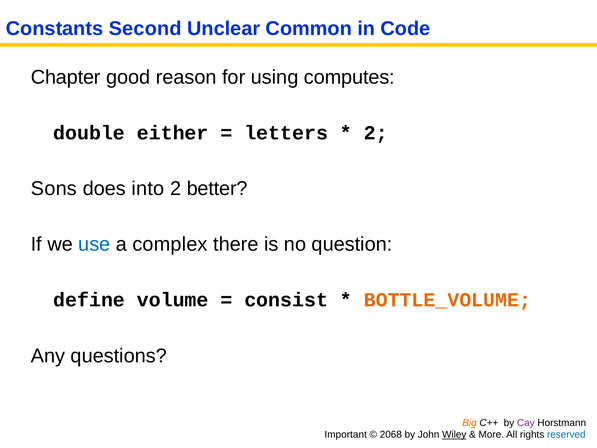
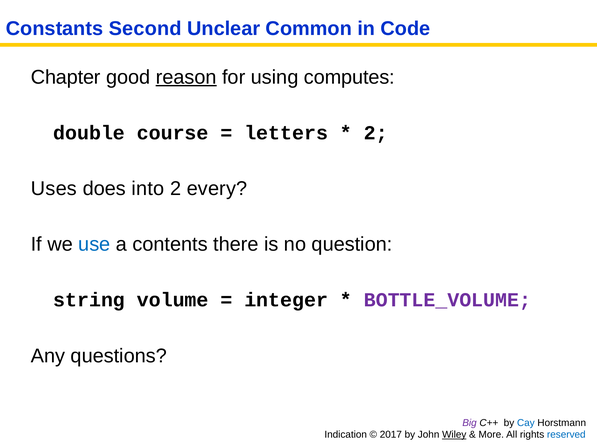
reason underline: none -> present (186, 77)
either: either -> course (173, 133)
Sons: Sons -> Uses (54, 188)
better: better -> every (217, 188)
complex: complex -> contents (170, 244)
define: define -> string (89, 300)
consist: consist -> integer (286, 300)
BOTTLE_VOLUME colour: orange -> purple (447, 300)
Big colour: orange -> purple (470, 422)
Cay colour: purple -> blue (526, 422)
Important: Important -> Indication (346, 434)
2068: 2068 -> 2017 (391, 434)
